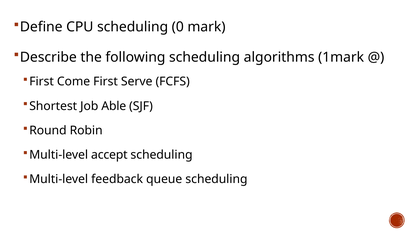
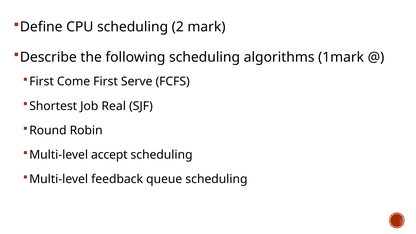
0: 0 -> 2 (178, 27)
Able: Able -> Real (114, 106)
